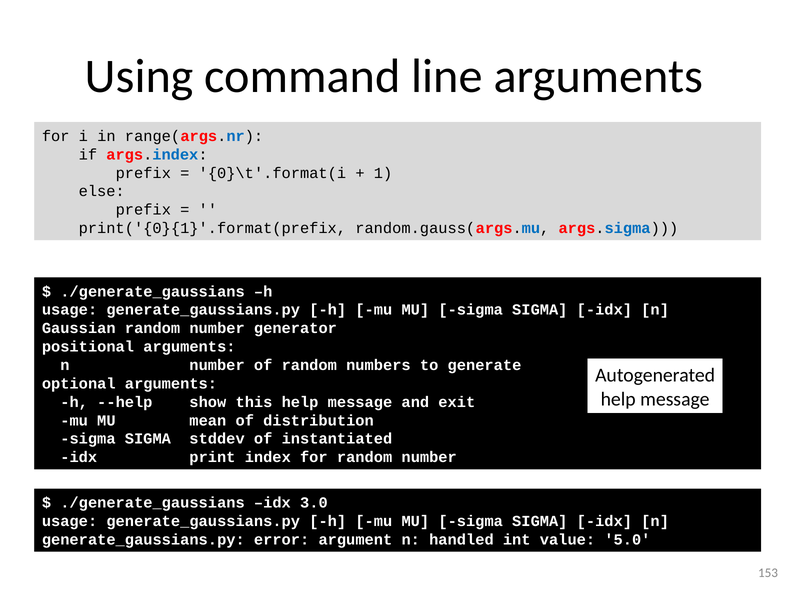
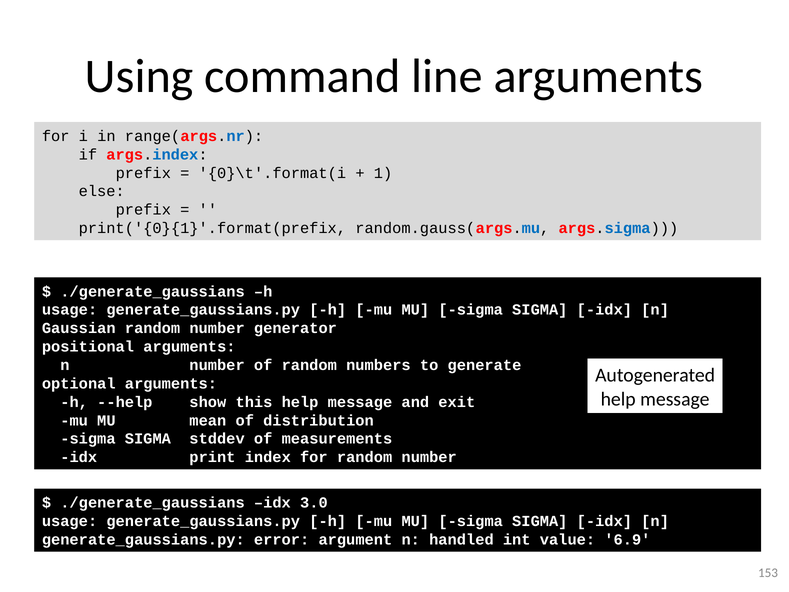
instantiated: instantiated -> measurements (337, 439)
5.0: 5.0 -> 6.9 (627, 540)
